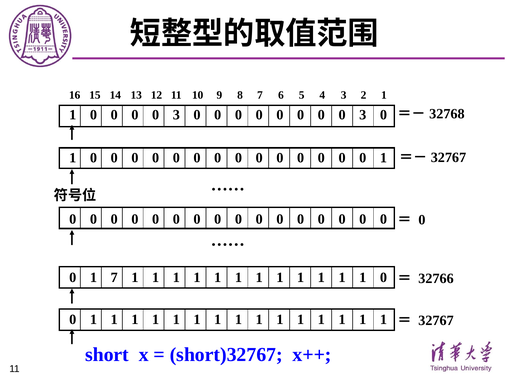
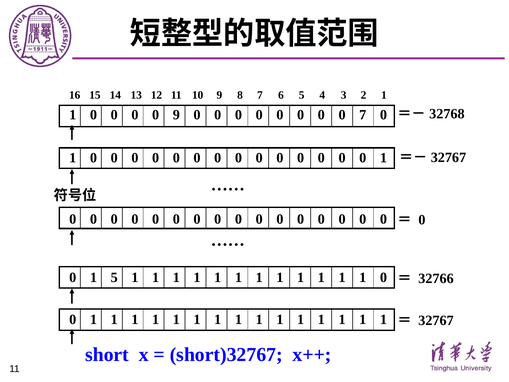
3: 3 -> 9 (176, 115)
3: 3 -> 7 (363, 115)
1 7: 7 -> 5 (114, 277)
